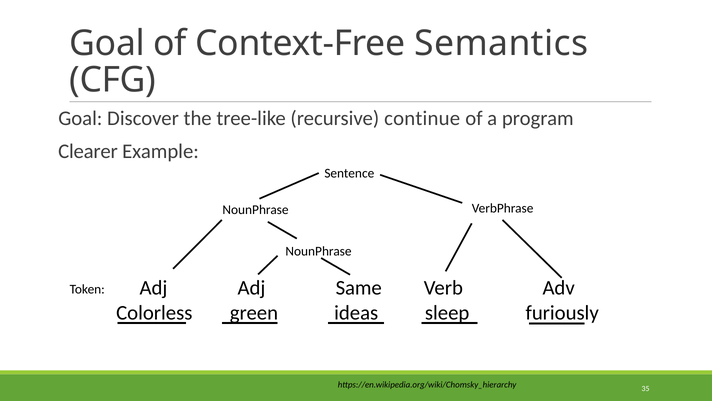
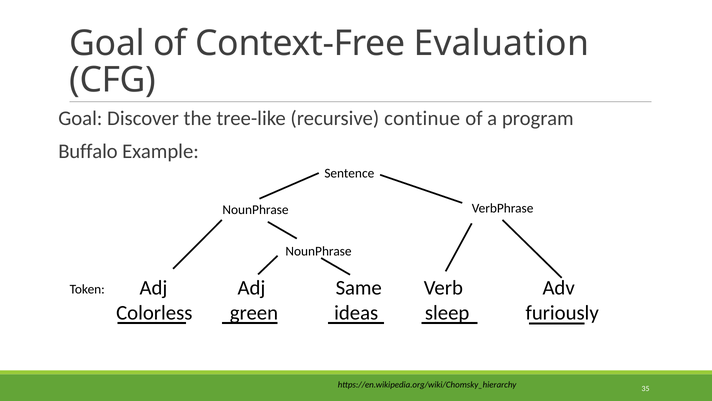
Semantics: Semantics -> Evaluation (501, 43)
Clearer: Clearer -> Buffalo (88, 151)
